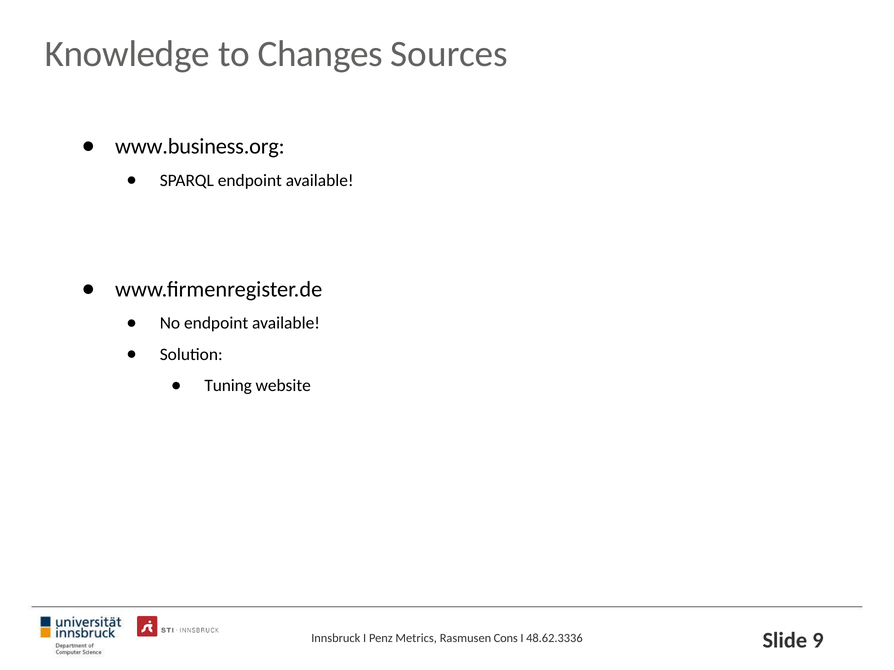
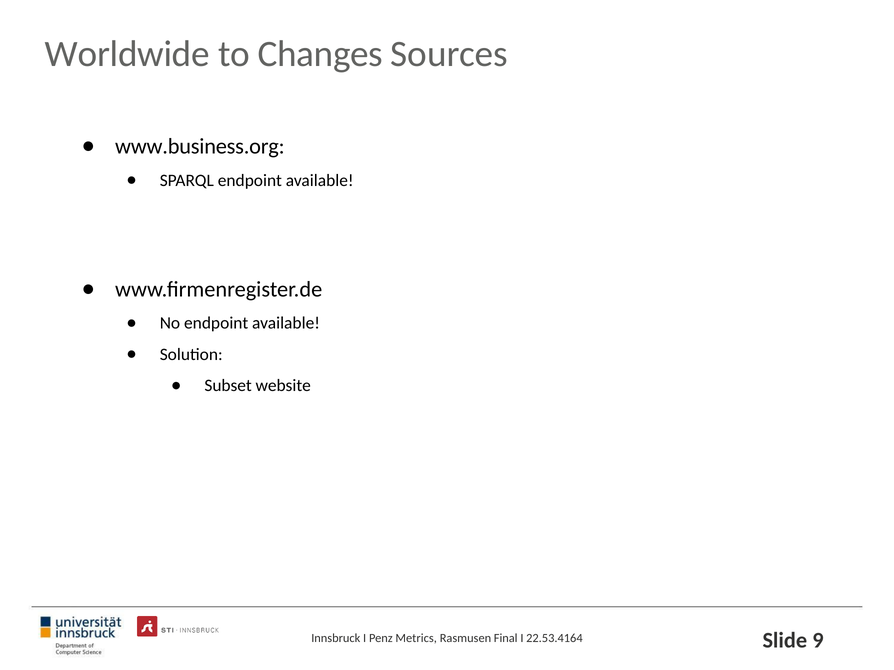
Knowledge: Knowledge -> Worldwide (127, 54)
Tuning: Tuning -> Subset (228, 386)
Cons: Cons -> Final (506, 639)
48.62.3336: 48.62.3336 -> 22.53.4164 (554, 639)
